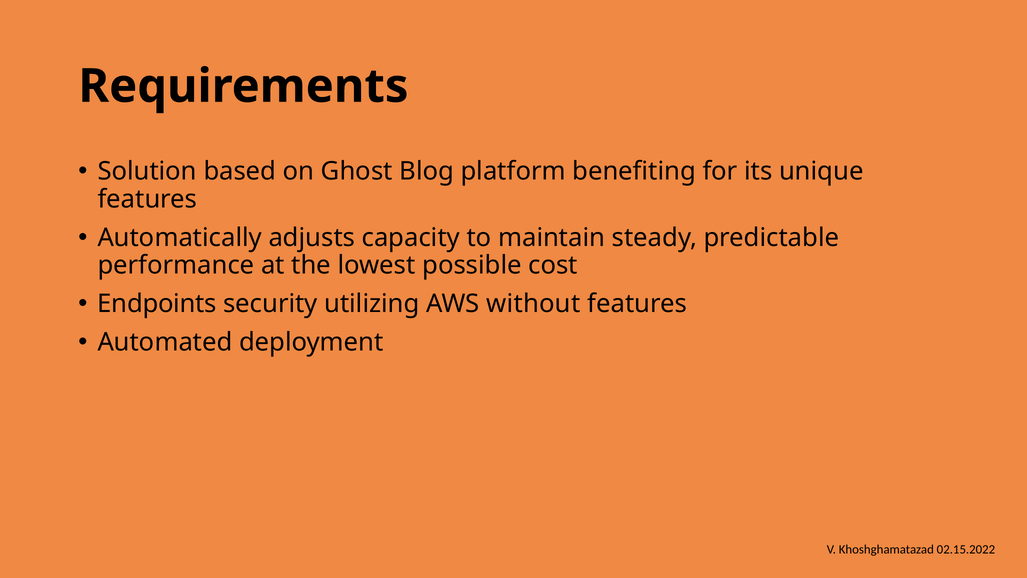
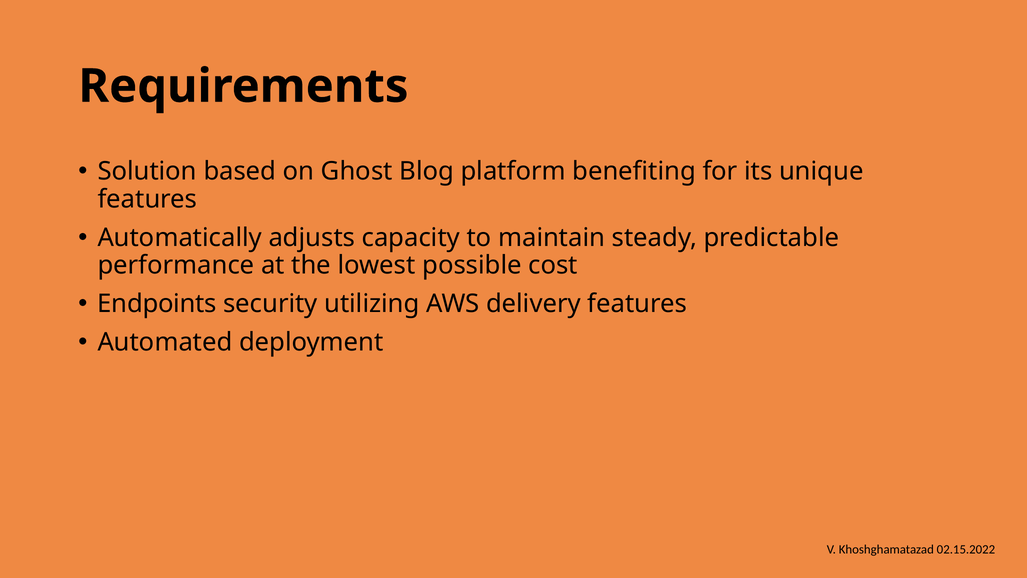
without: without -> delivery (533, 304)
